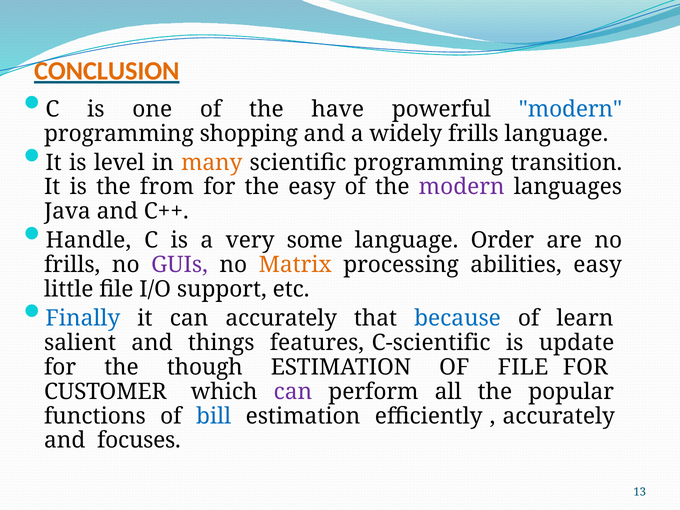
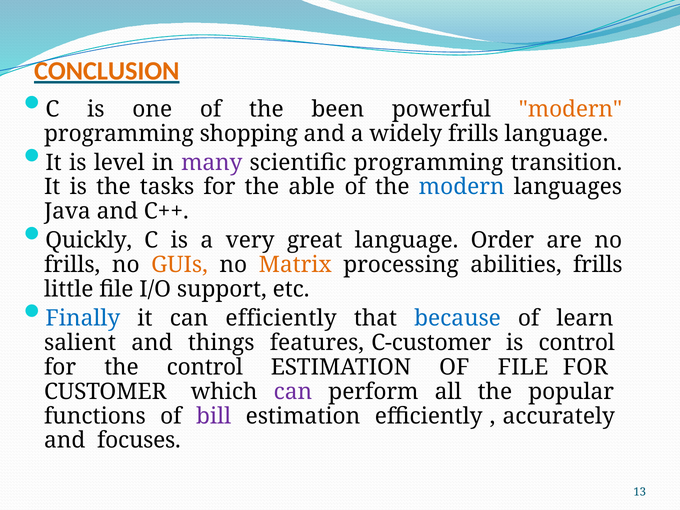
have: have -> been (338, 109)
modern colour: blue -> orange (570, 109)
many colour: orange -> purple (212, 163)
from: from -> tasks (167, 187)
the easy: easy -> able (312, 187)
modern colour: purple -> blue (462, 187)
Handle: Handle -> Quickly (89, 240)
some: some -> great (315, 240)
GUIs colour: purple -> orange (179, 265)
abilities easy: easy -> frills (598, 265)
can accurately: accurately -> efficiently (281, 318)
C-scientific: C-scientific -> C-customer (431, 343)
is update: update -> control (577, 343)
the though: though -> control (205, 367)
bill colour: blue -> purple (214, 416)
